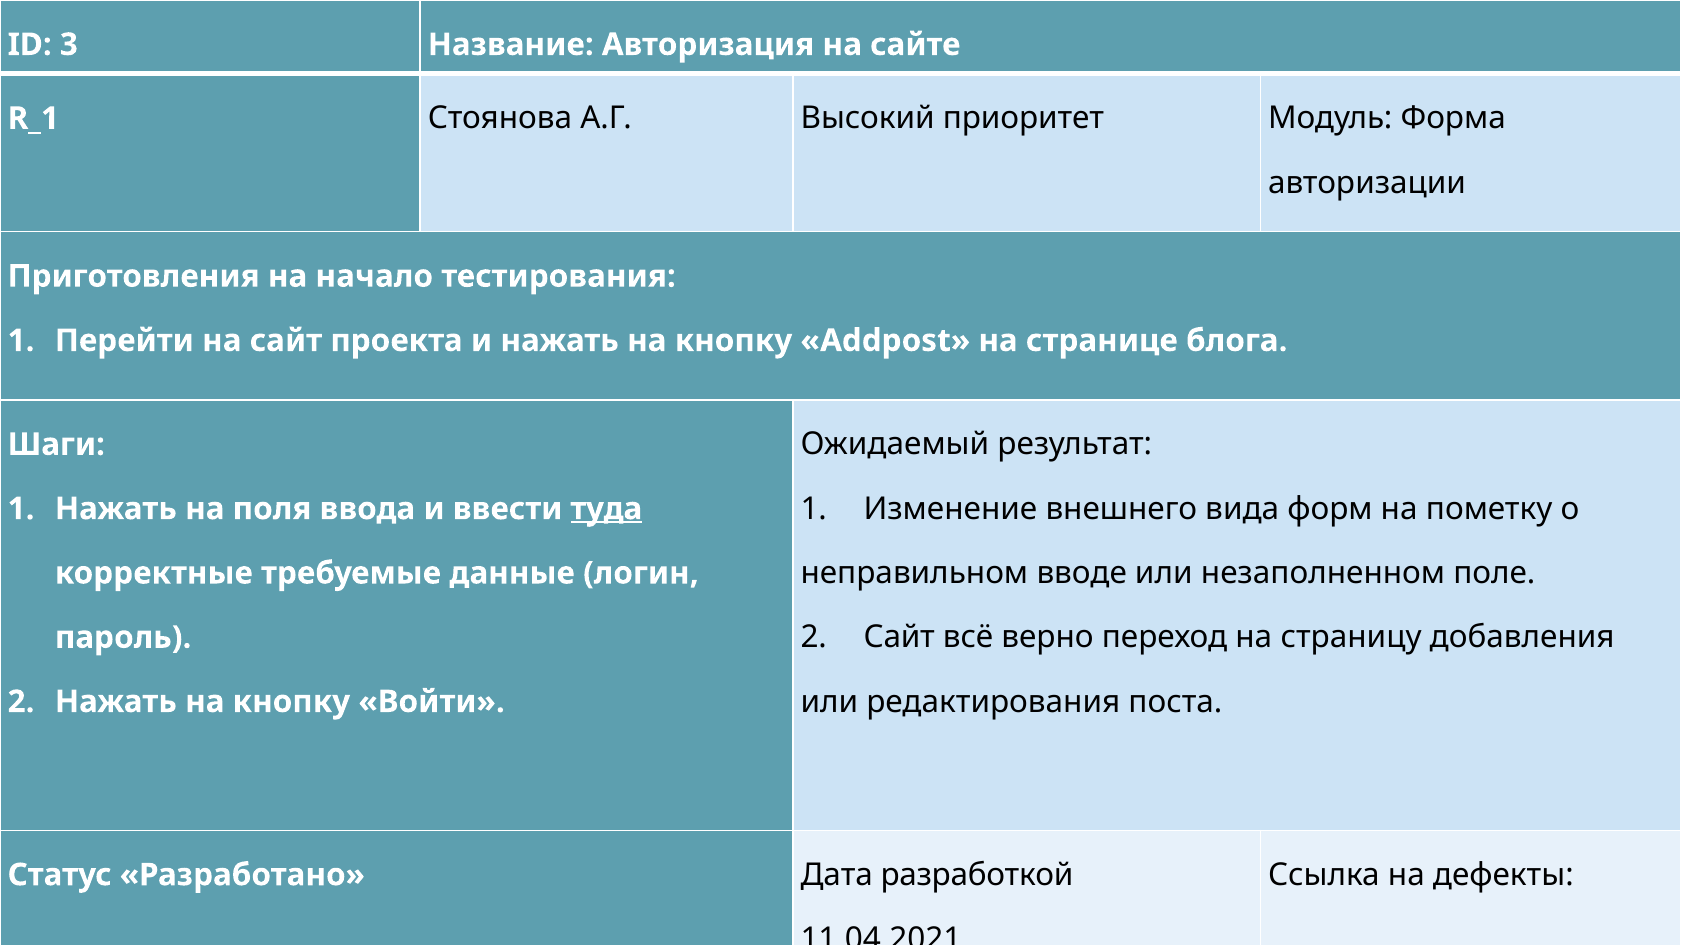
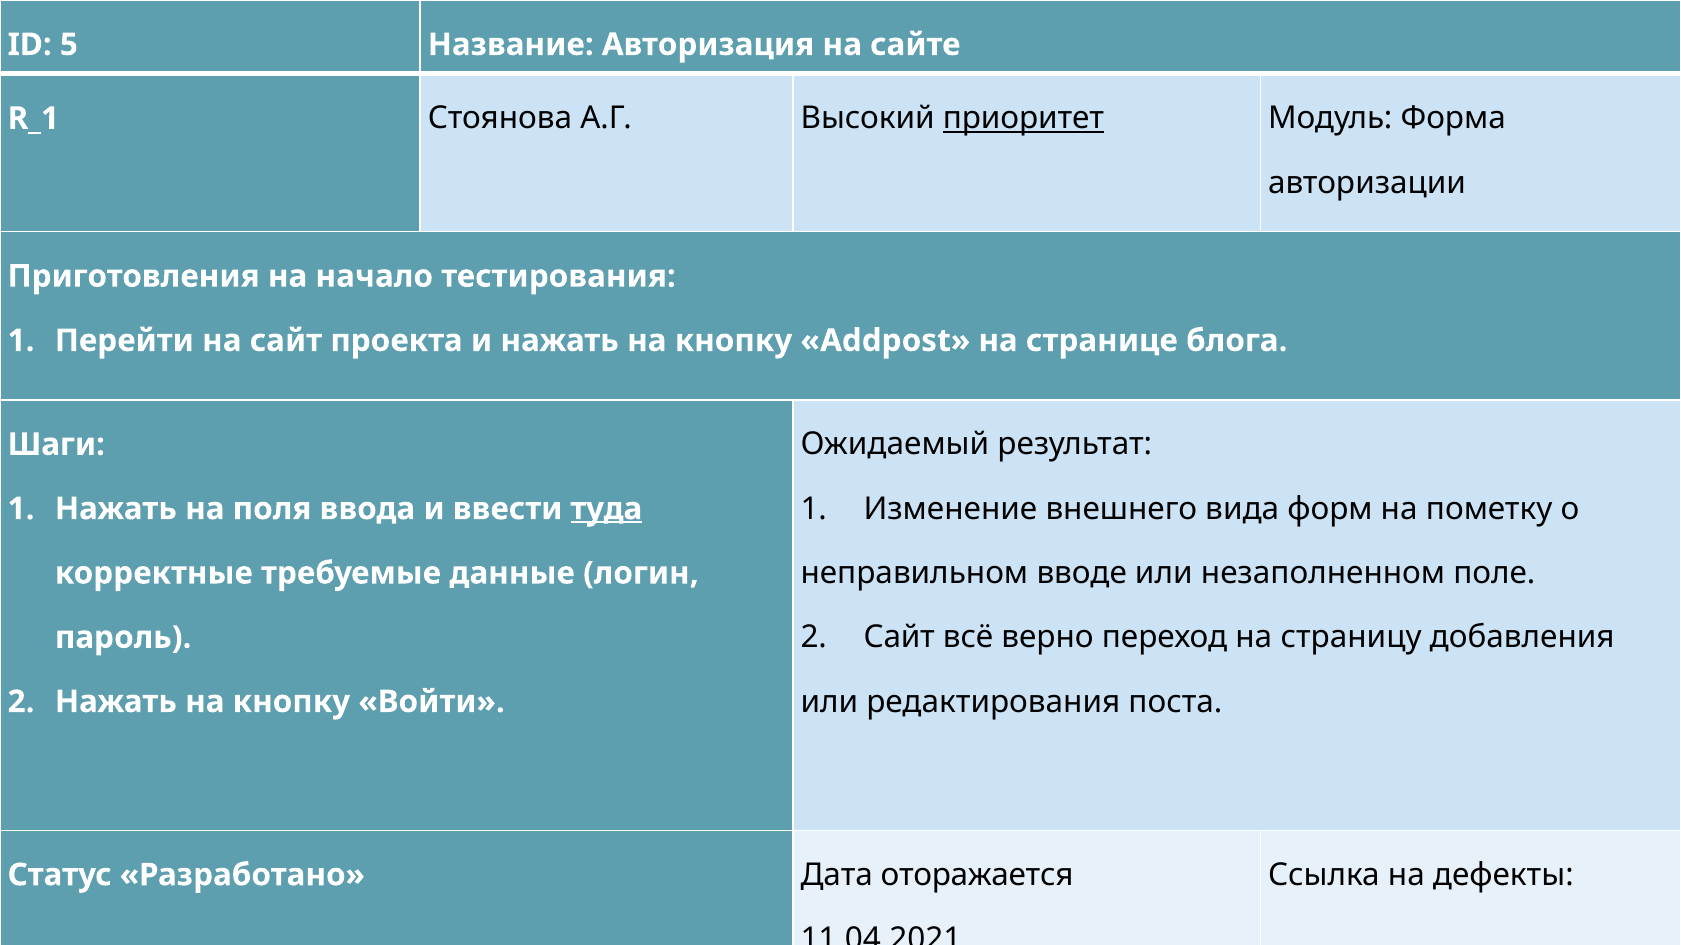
3: 3 -> 5 (69, 45)
приоритет underline: none -> present (1023, 119)
разработкой: разработкой -> оторажается (977, 875)
